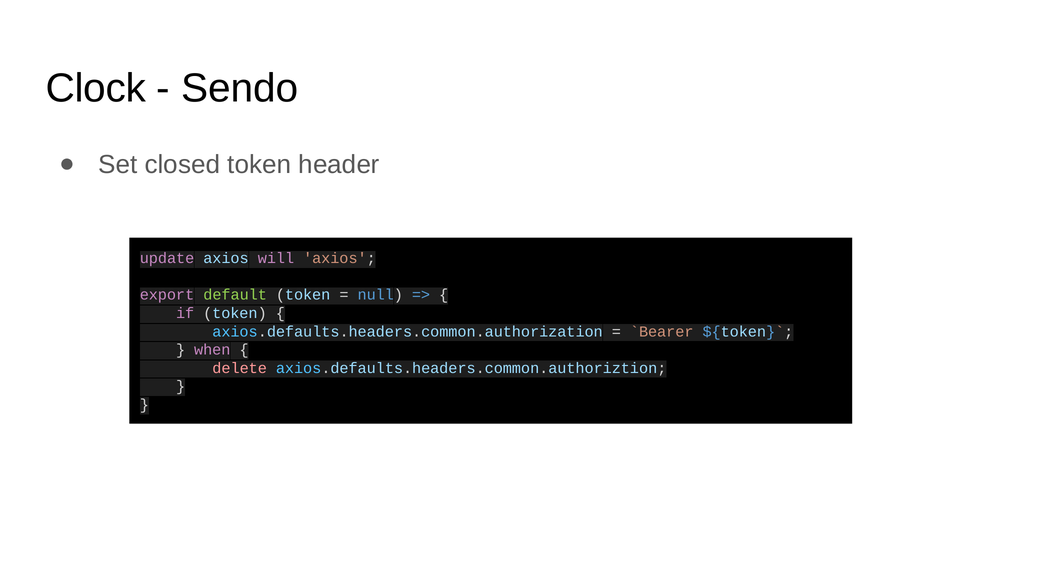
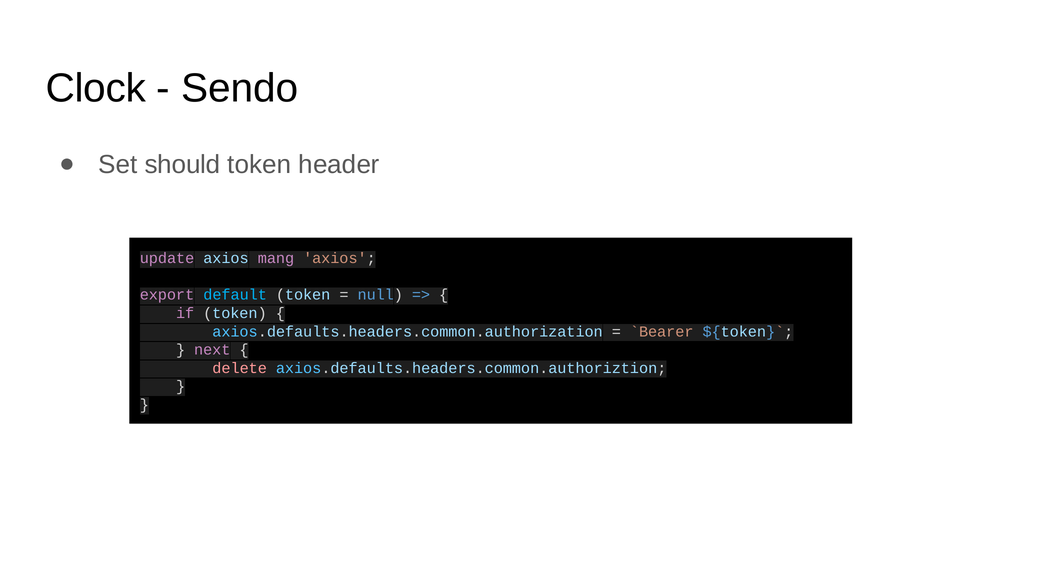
closed: closed -> should (182, 164)
will: will -> mang (276, 258)
default colour: light green -> light blue (235, 295)
when: when -> next (212, 350)
